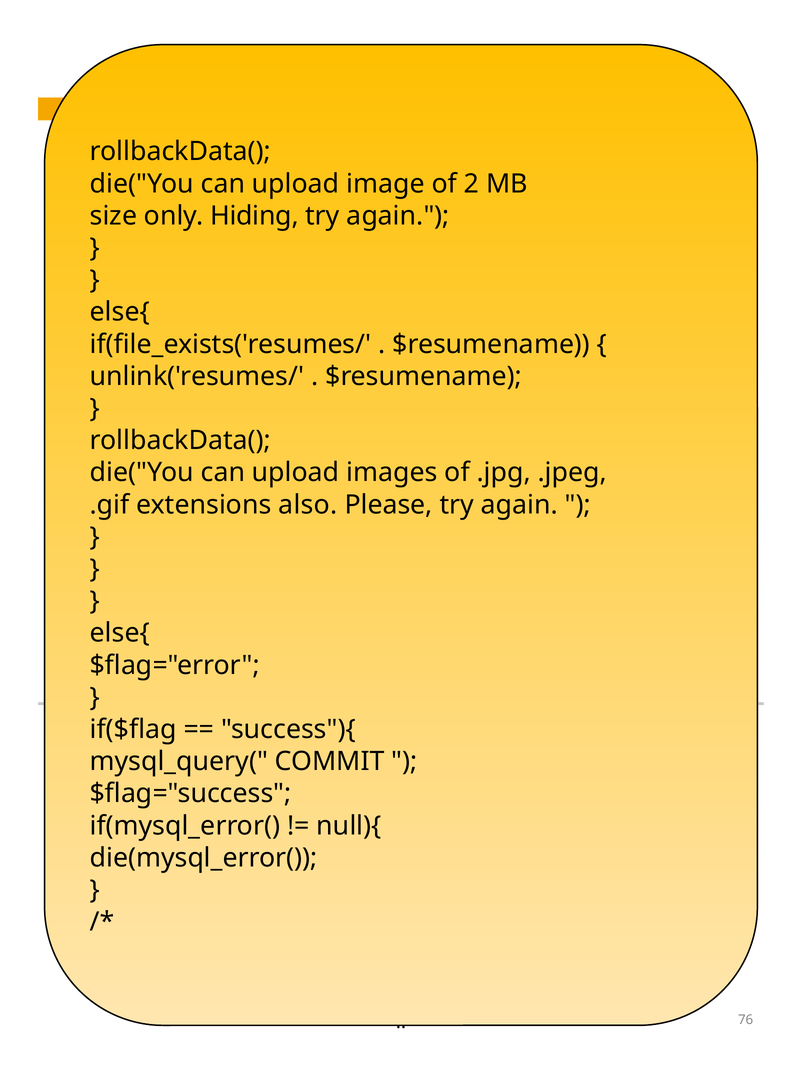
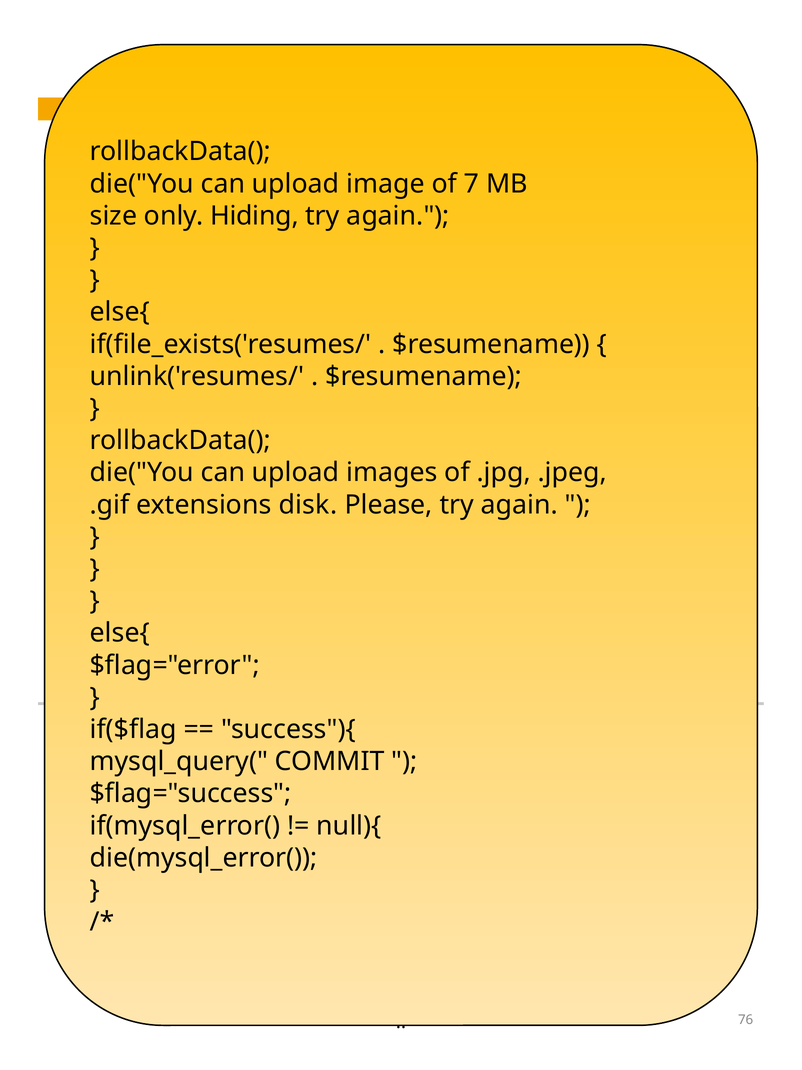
2: 2 -> 7 (472, 184)
also: also -> disk (308, 504)
